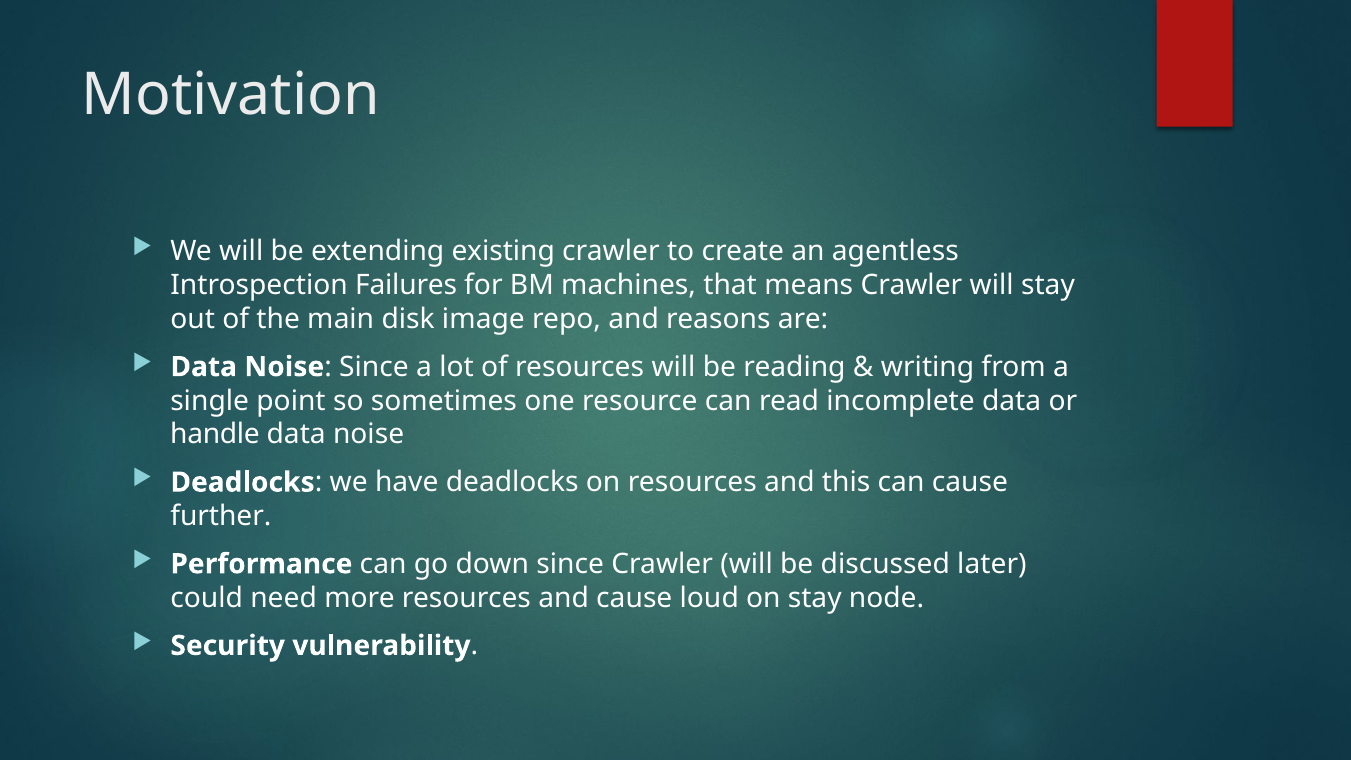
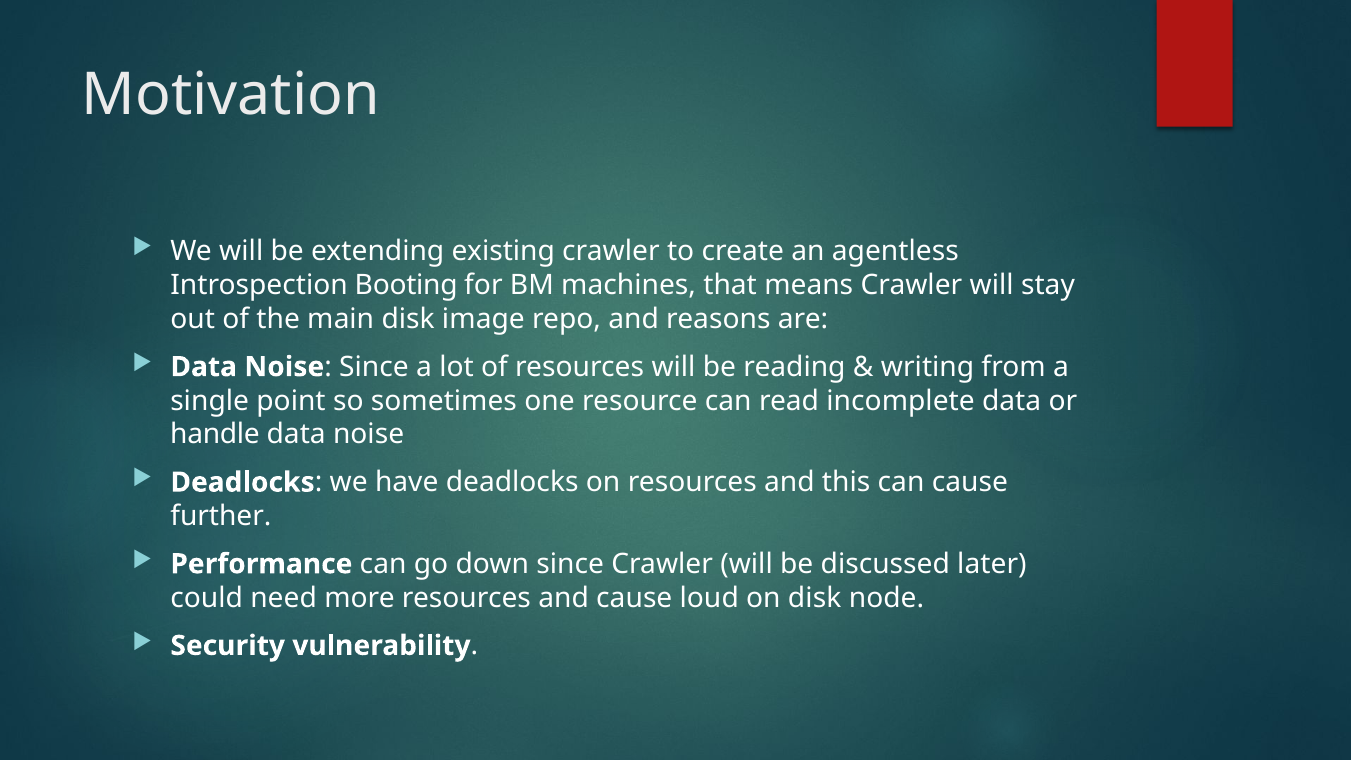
Failures: Failures -> Booting (406, 285)
on stay: stay -> disk (815, 598)
